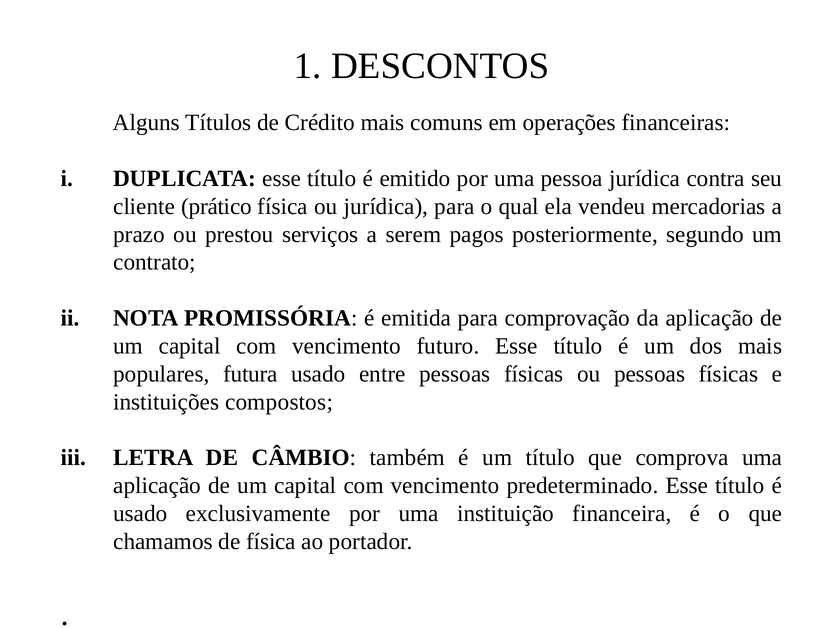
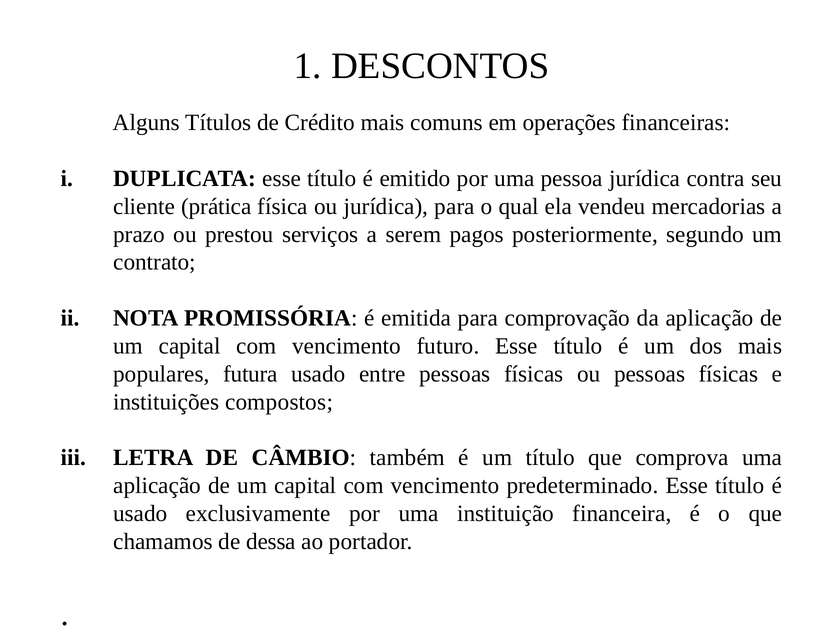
prático: prático -> prática (216, 206)
de física: física -> dessa (271, 541)
